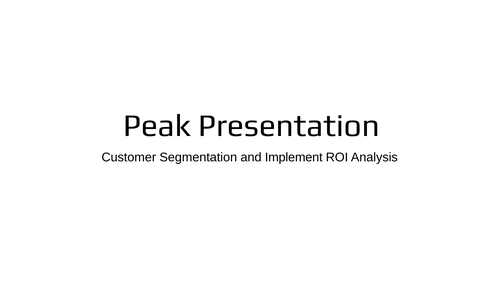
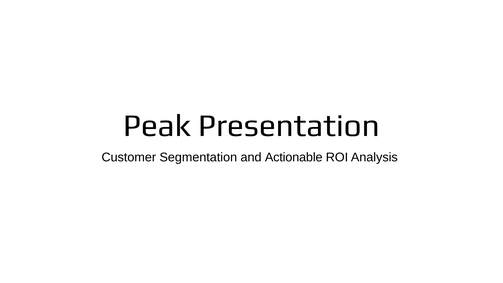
Implement: Implement -> Actionable (294, 157)
